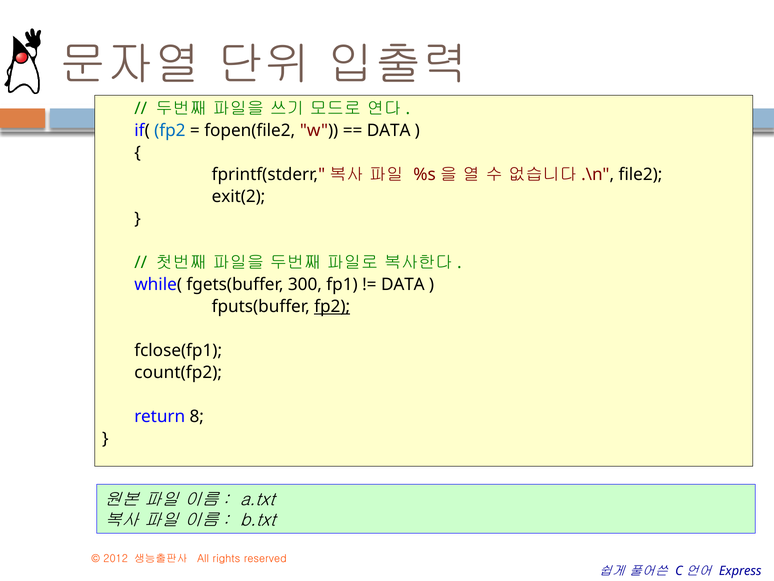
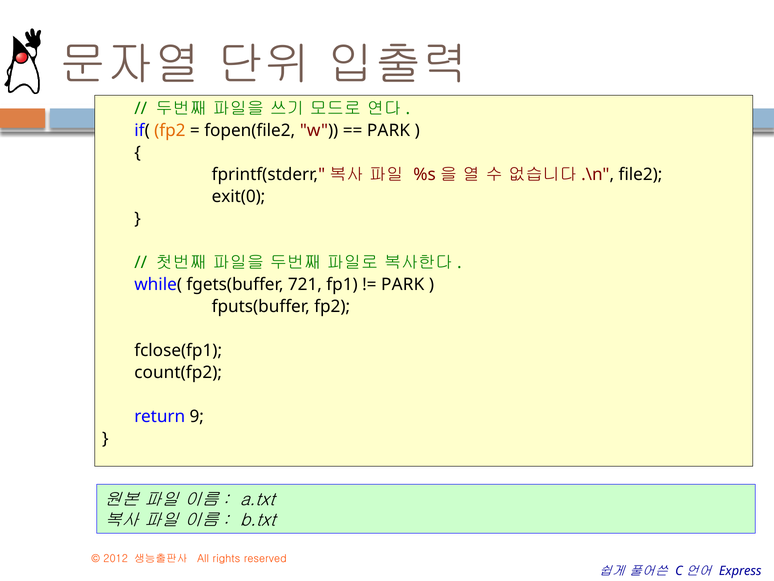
fp2 colour: blue -> orange (170, 130)
DATA: DATA -> PARK (389, 130)
exit(2: exit(2 -> exit(0 (239, 196)
300: 300 -> 721 (305, 284)
DATA: DATA -> PARK (403, 284)
fp2 underline: present -> none (332, 306)
8: 8 -> 9 (197, 416)
